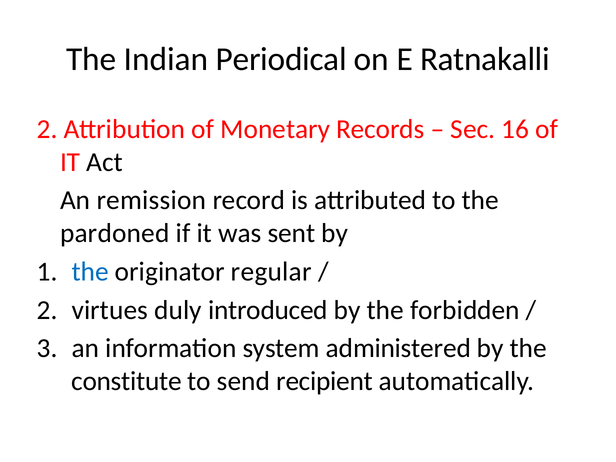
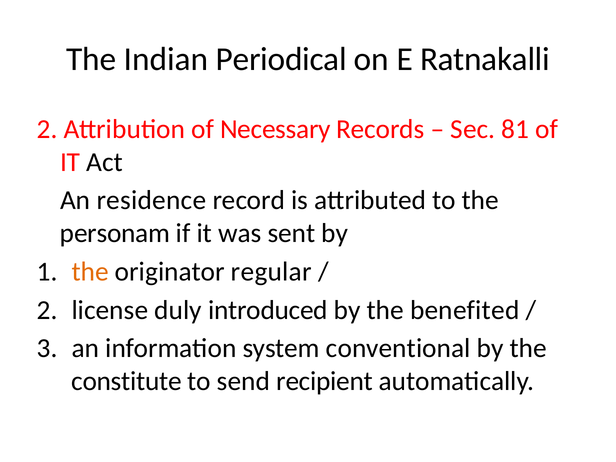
Monetary: Monetary -> Necessary (275, 129)
16: 16 -> 81 (515, 129)
remission: remission -> residence (151, 200)
pardoned: pardoned -> personam (115, 233)
the colour: blue -> orange (90, 272)
virtues: virtues -> license (110, 310)
forbidden: forbidden -> benefited (465, 310)
administered: administered -> conventional (398, 348)
